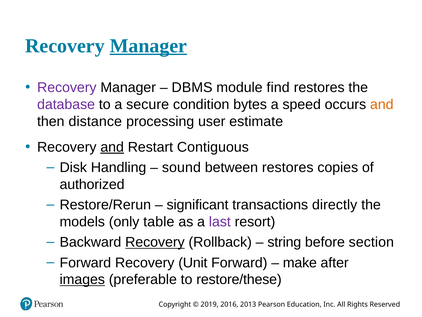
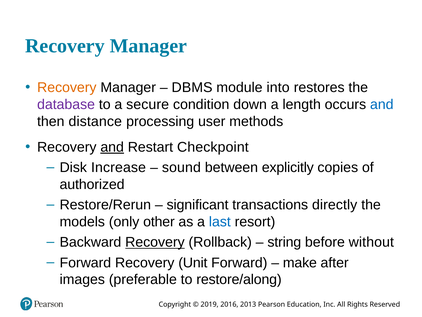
Manager underline: present -> none (148, 46)
Recovery colour: purple -> orange (67, 87)
find: find -> into (278, 87)
bytes: bytes -> down (250, 104)
speed: speed -> length (302, 104)
and colour: orange -> blue (382, 104)
estimate: estimate -> methods (256, 121)
Contiguous: Contiguous -> Checkpoint (213, 147)
Handling: Handling -> Increase (119, 167)
between restores: restores -> explicitly (288, 167)
table: table -> other (159, 221)
last colour: purple -> blue (220, 221)
section: section -> without (371, 242)
images underline: present -> none (82, 279)
restore/these: restore/these -> restore/along (239, 279)
